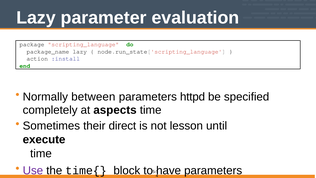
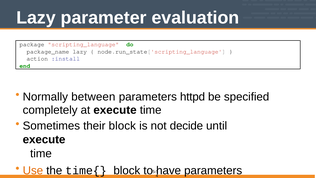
at aspects: aspects -> execute (115, 110)
their direct: direct -> block (122, 126)
lesson: lesson -> decide (186, 126)
Use colour: purple -> orange (33, 170)
